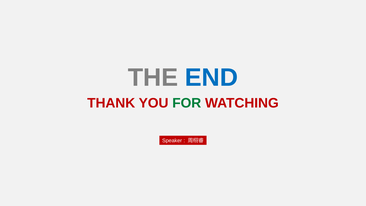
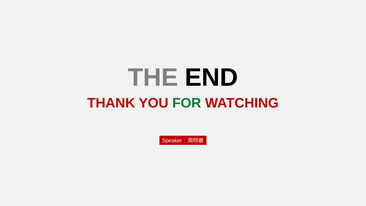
END colour: blue -> black (212, 78)
